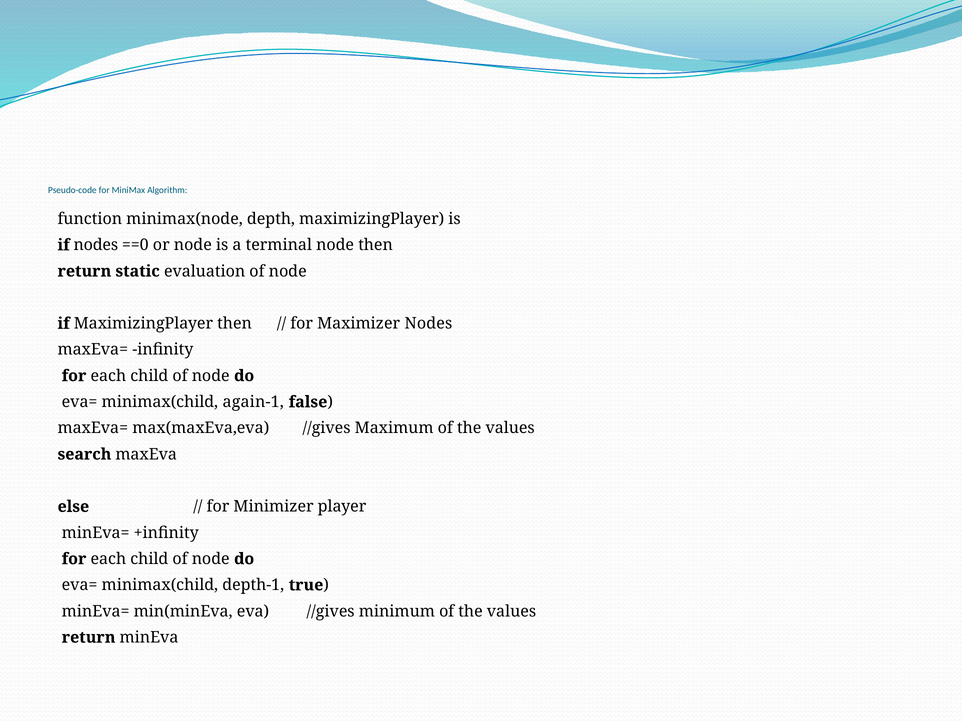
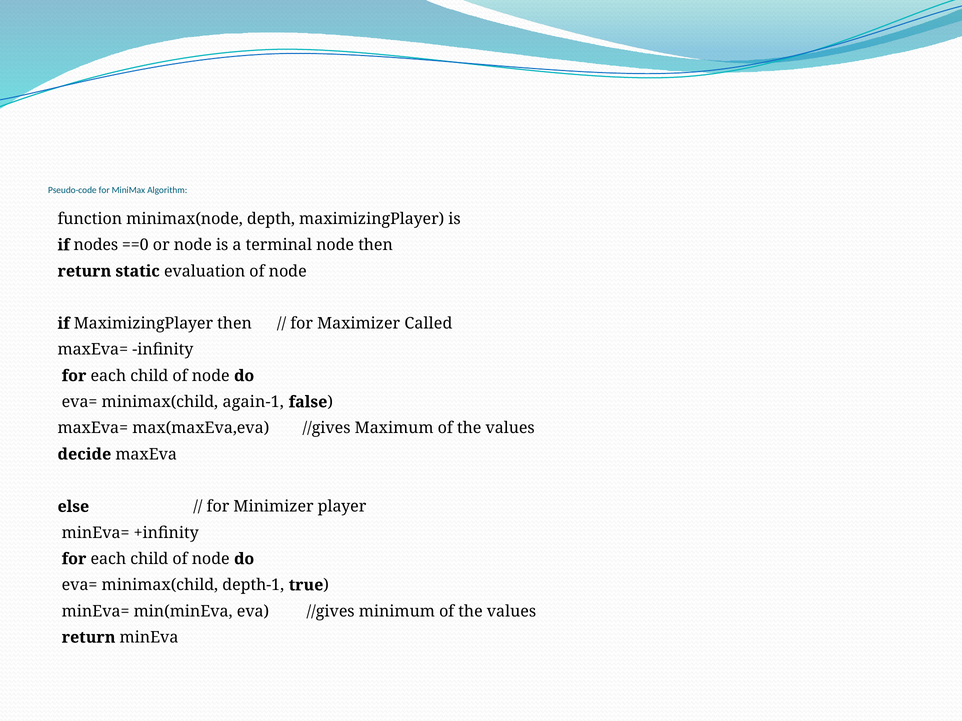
Maximizer Nodes: Nodes -> Called (428, 324)
search: search -> decide (84, 455)
